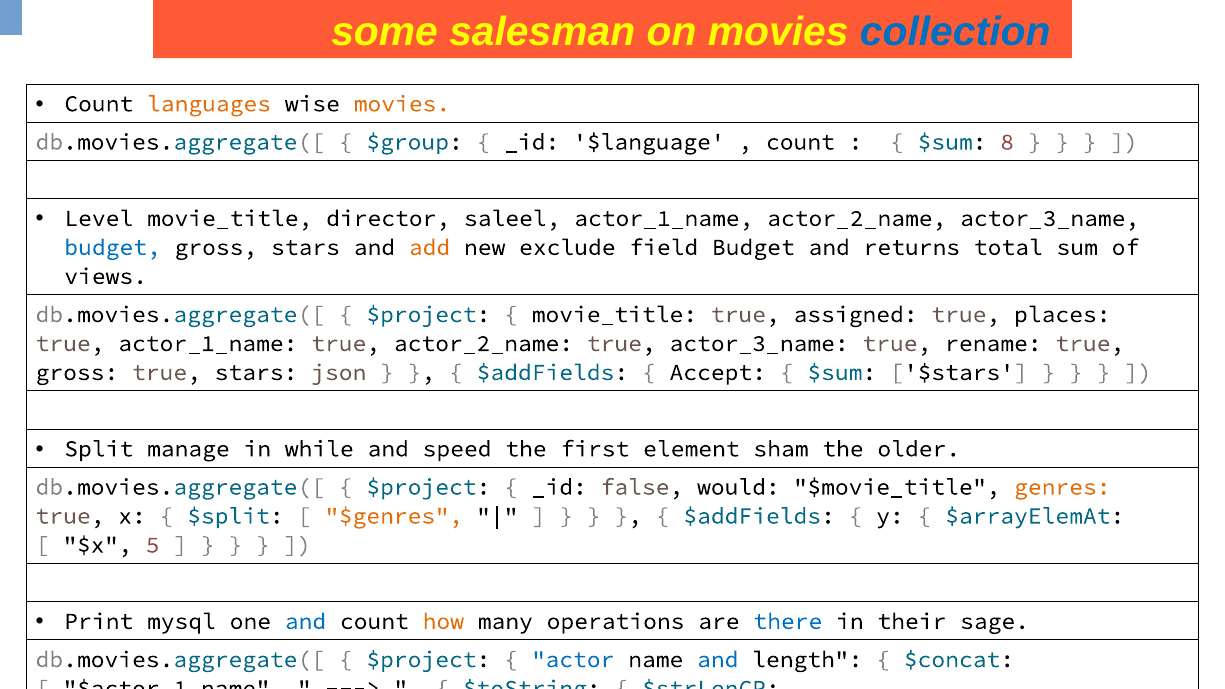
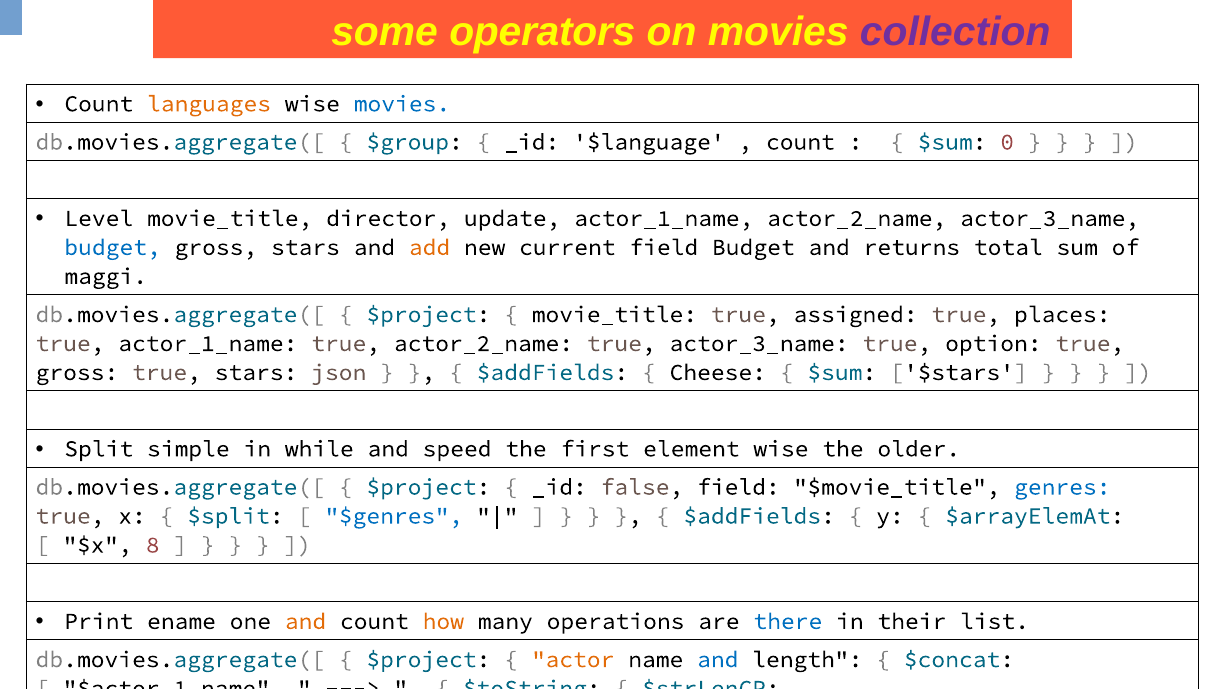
salesman: salesman -> operators (542, 32)
collection colour: blue -> purple (955, 32)
movies colour: orange -> blue (402, 104)
8: 8 -> 0 (1007, 142)
saleel: saleel -> update (512, 218)
exclude: exclude -> current (567, 247)
views: views -> maggi (106, 276)
rename: rename -> option (993, 343)
Accept: Accept -> Cheese (718, 372)
manage: manage -> simple (188, 449)
element sham: sham -> wise (781, 449)
false would: would -> field (738, 487)
genres colour: orange -> blue (1062, 487)
$genres colour: orange -> blue (394, 516)
5: 5 -> 8 (153, 545)
mysql: mysql -> ename (181, 621)
and colour: blue -> orange (305, 621)
sage: sage -> list (995, 621)
actor colour: blue -> orange (573, 660)
